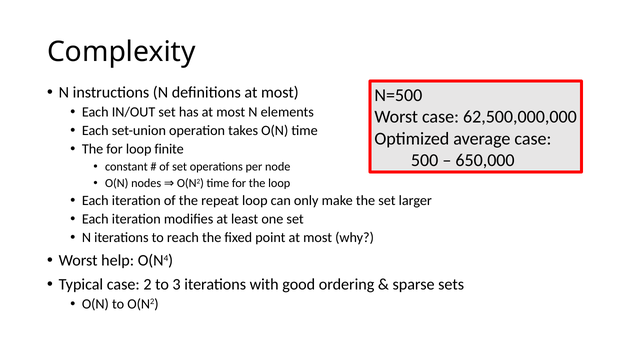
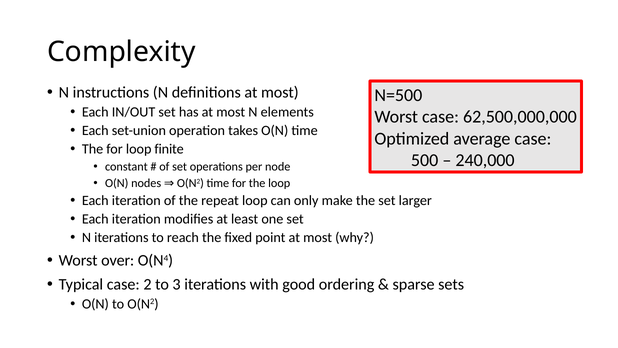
650,000: 650,000 -> 240,000 (485, 160)
help: help -> over (118, 260)
